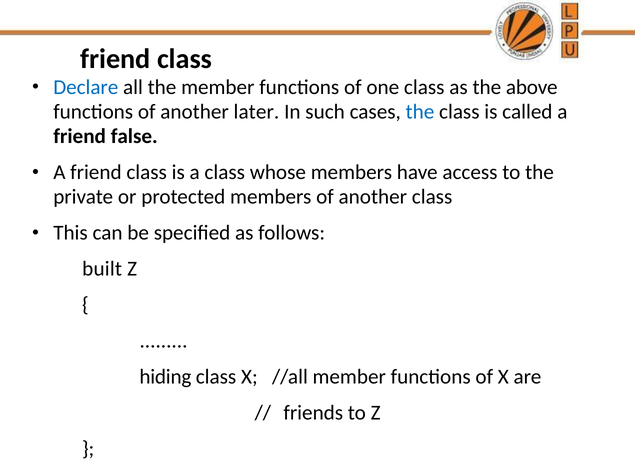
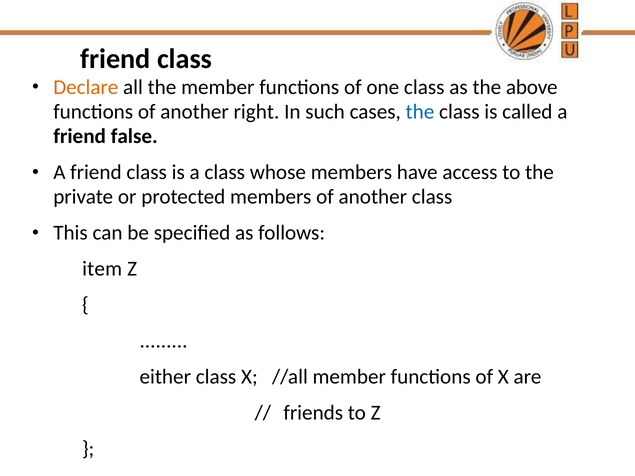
Declare colour: blue -> orange (86, 87)
later: later -> right (256, 112)
built: built -> item (102, 269)
hiding: hiding -> either (165, 377)
